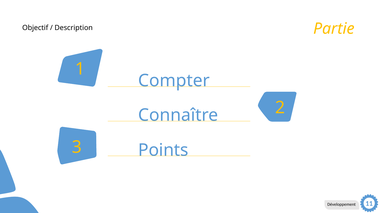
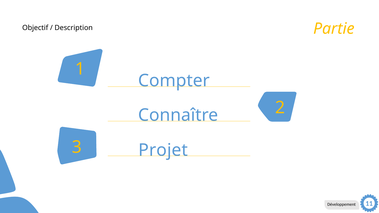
Points: Points -> Projet (163, 150)
